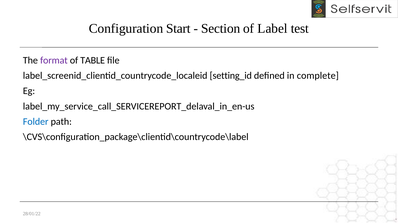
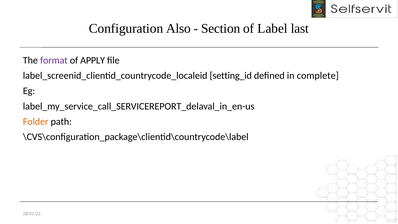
Start: Start -> Also (178, 28)
test: test -> last (300, 28)
TABLE: TABLE -> APPLY (93, 60)
Folder colour: blue -> orange (36, 121)
